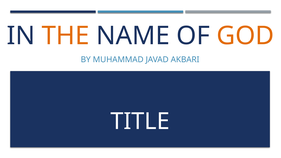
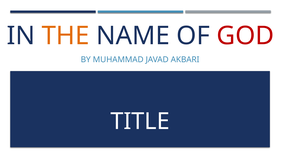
GOD colour: orange -> red (245, 36)
